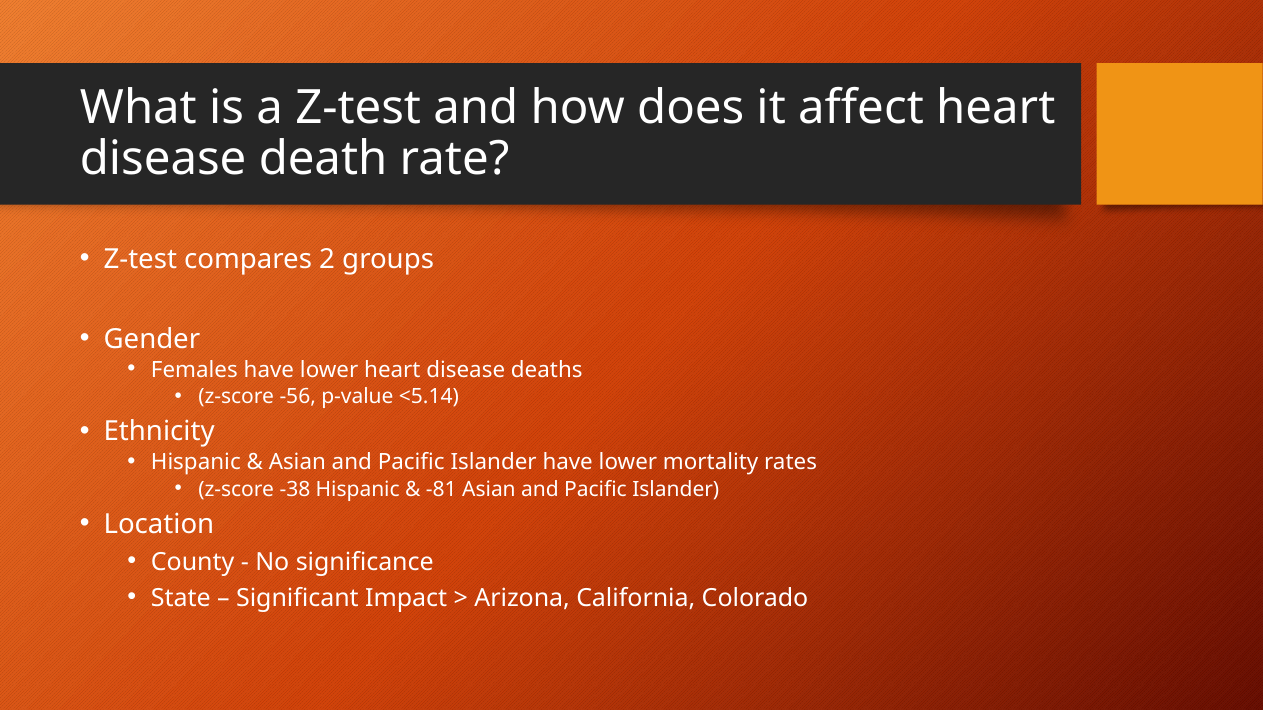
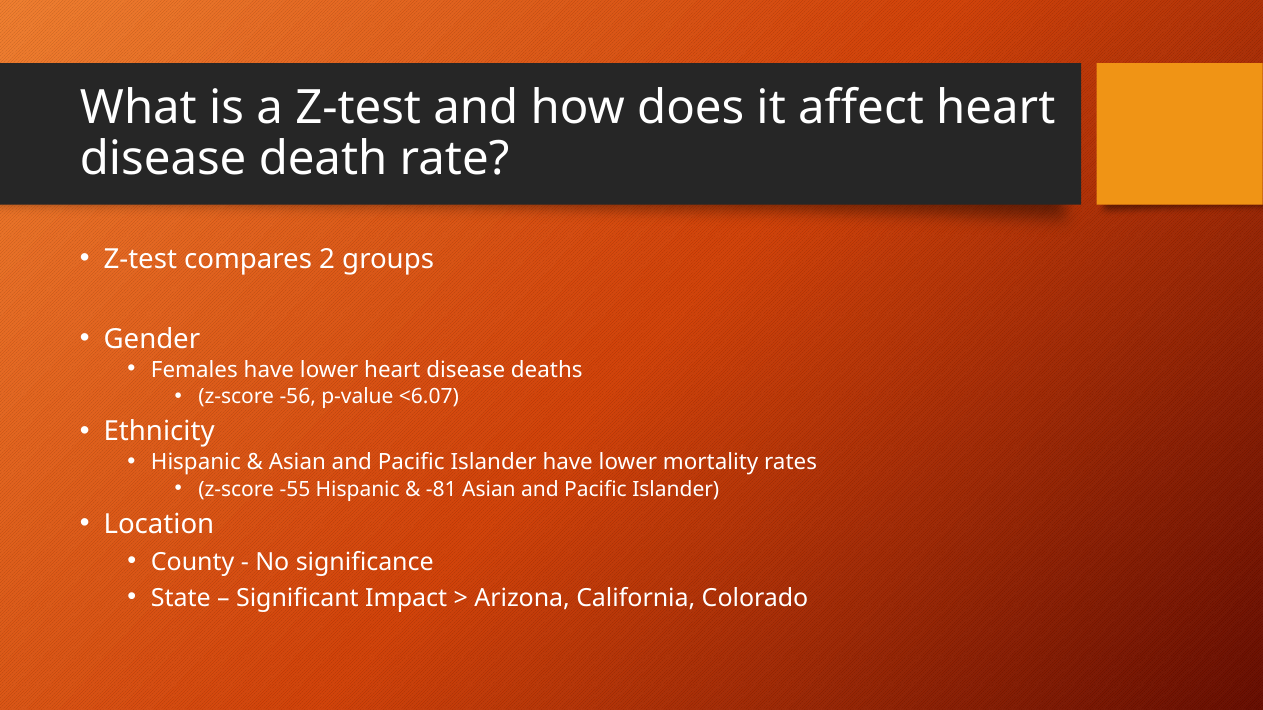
<5.14: <5.14 -> <6.07 (429, 397)
-38: -38 -> -55 (295, 490)
